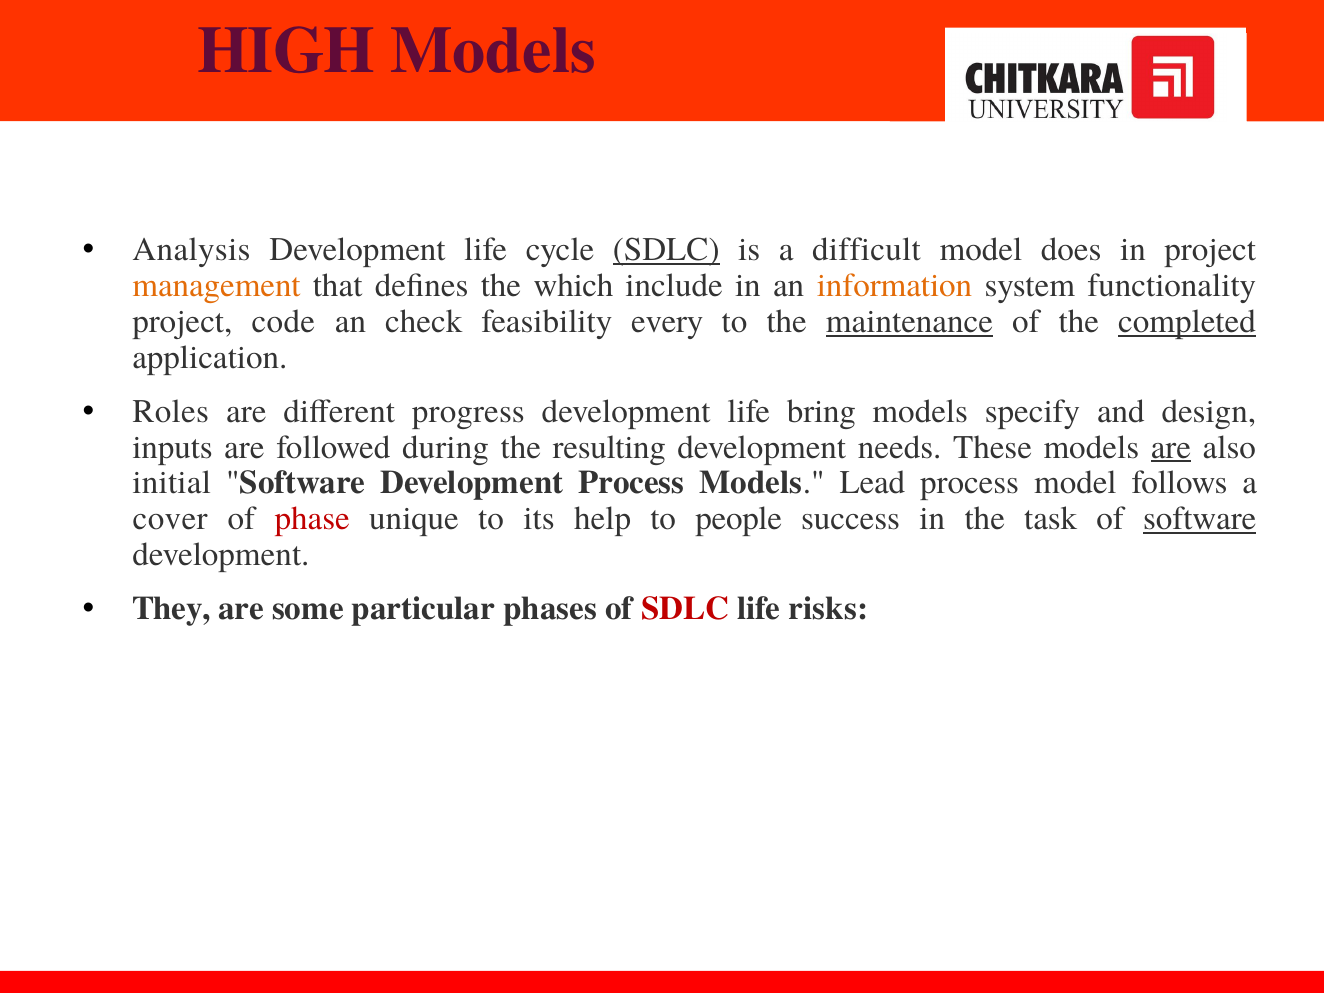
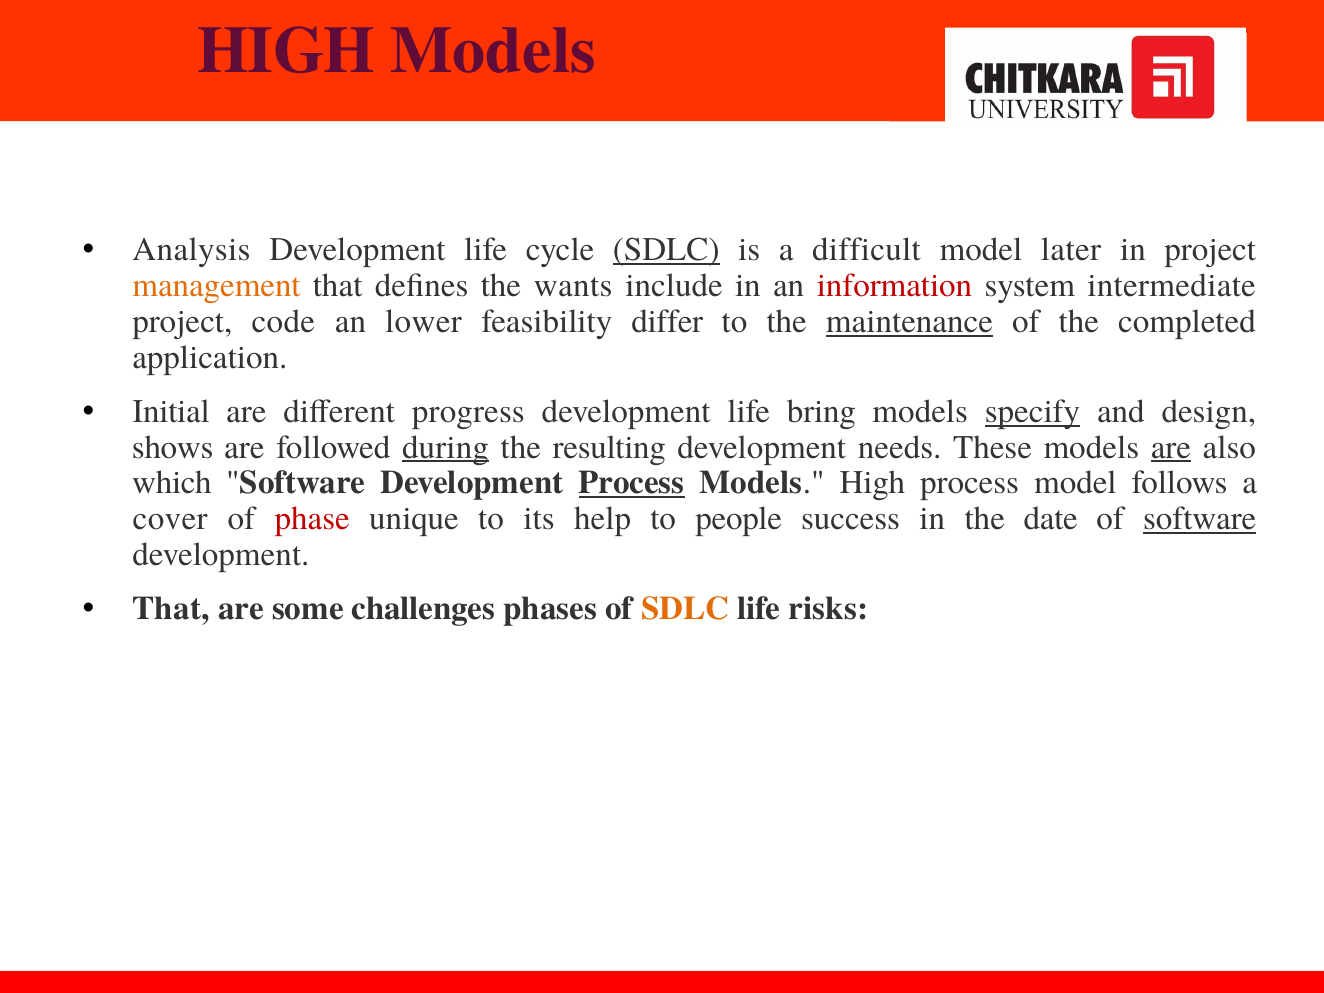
does: does -> later (1071, 250)
which: which -> wants (573, 286)
information colour: orange -> red (894, 286)
functionality: functionality -> intermediate (1172, 286)
check: check -> lower (424, 322)
every: every -> differ (667, 322)
completed underline: present -> none (1187, 322)
Roles: Roles -> Initial (171, 411)
specify underline: none -> present (1033, 411)
inputs: inputs -> shows (173, 447)
during underline: none -> present (446, 447)
initial: initial -> which (172, 483)
Process underline: none -> present (632, 483)
Models Lead: Lead -> High (872, 483)
task: task -> date (1051, 519)
They: They -> That (171, 609)
particular: particular -> challenges (424, 609)
SDLC colour: red -> orange (685, 609)
